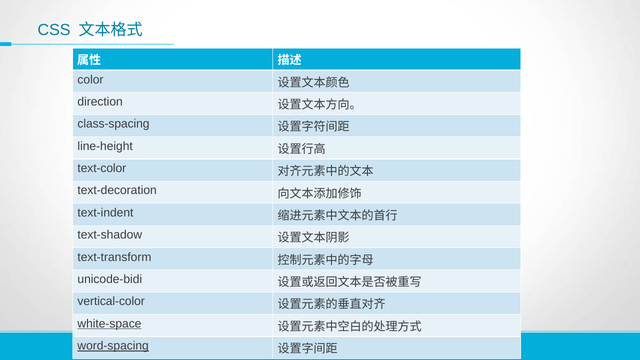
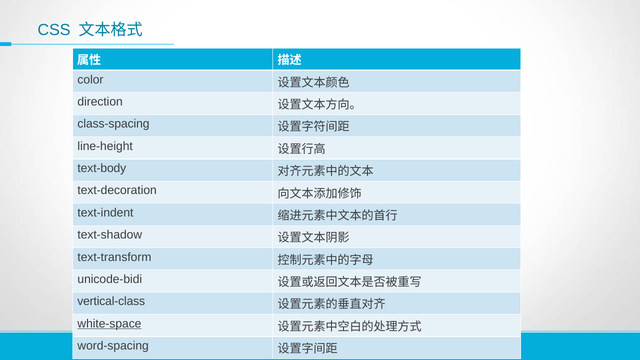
text-color: text-color -> text-body (102, 168)
vertical-color: vertical-color -> vertical-class (111, 301)
word-spacing underline: present -> none (113, 346)
